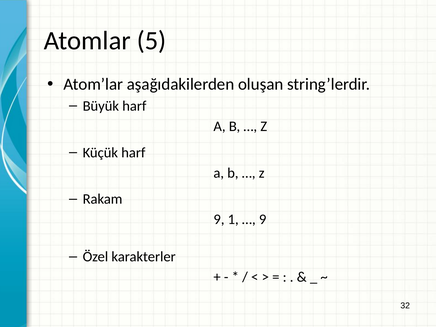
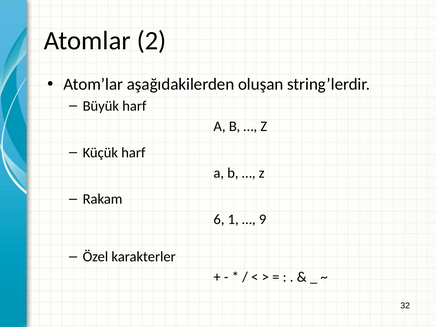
5: 5 -> 2 (152, 41)
9: 9 -> 6 (219, 220)
